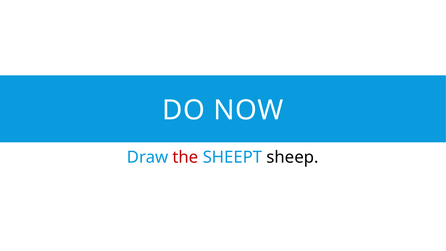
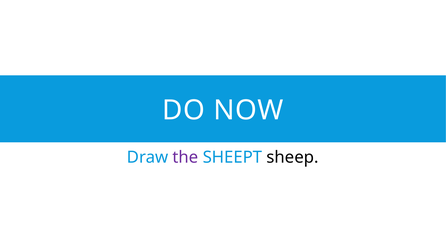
the colour: red -> purple (185, 157)
